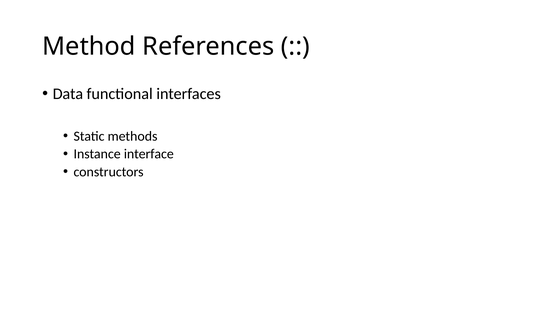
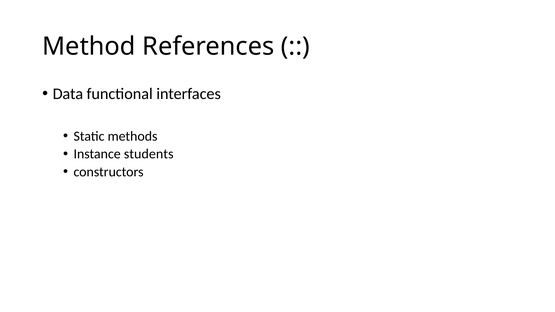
interface: interface -> students (149, 154)
